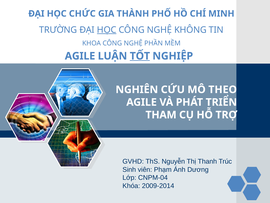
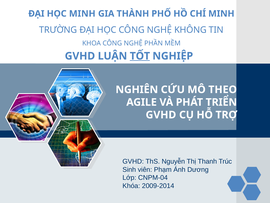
HỌC CHỨC: CHỨC -> MINH (82, 14)
HỌC underline: present -> none (107, 30)
AGILE: AGILE -> GVHD (80, 56)
THAM: THAM -> GVHD (161, 115)
